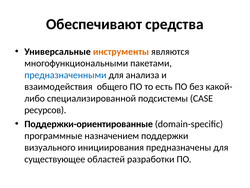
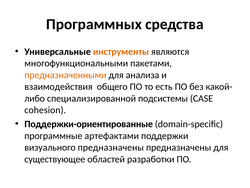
Обеспечивают: Обеспечивают -> Программных (94, 24)
предназначенными colour: blue -> orange (65, 75)
ресурсов: ресурсов -> cohesion (45, 110)
назначением: назначением -> артефактами (112, 135)
визуального инициирования: инициирования -> предназначены (111, 147)
